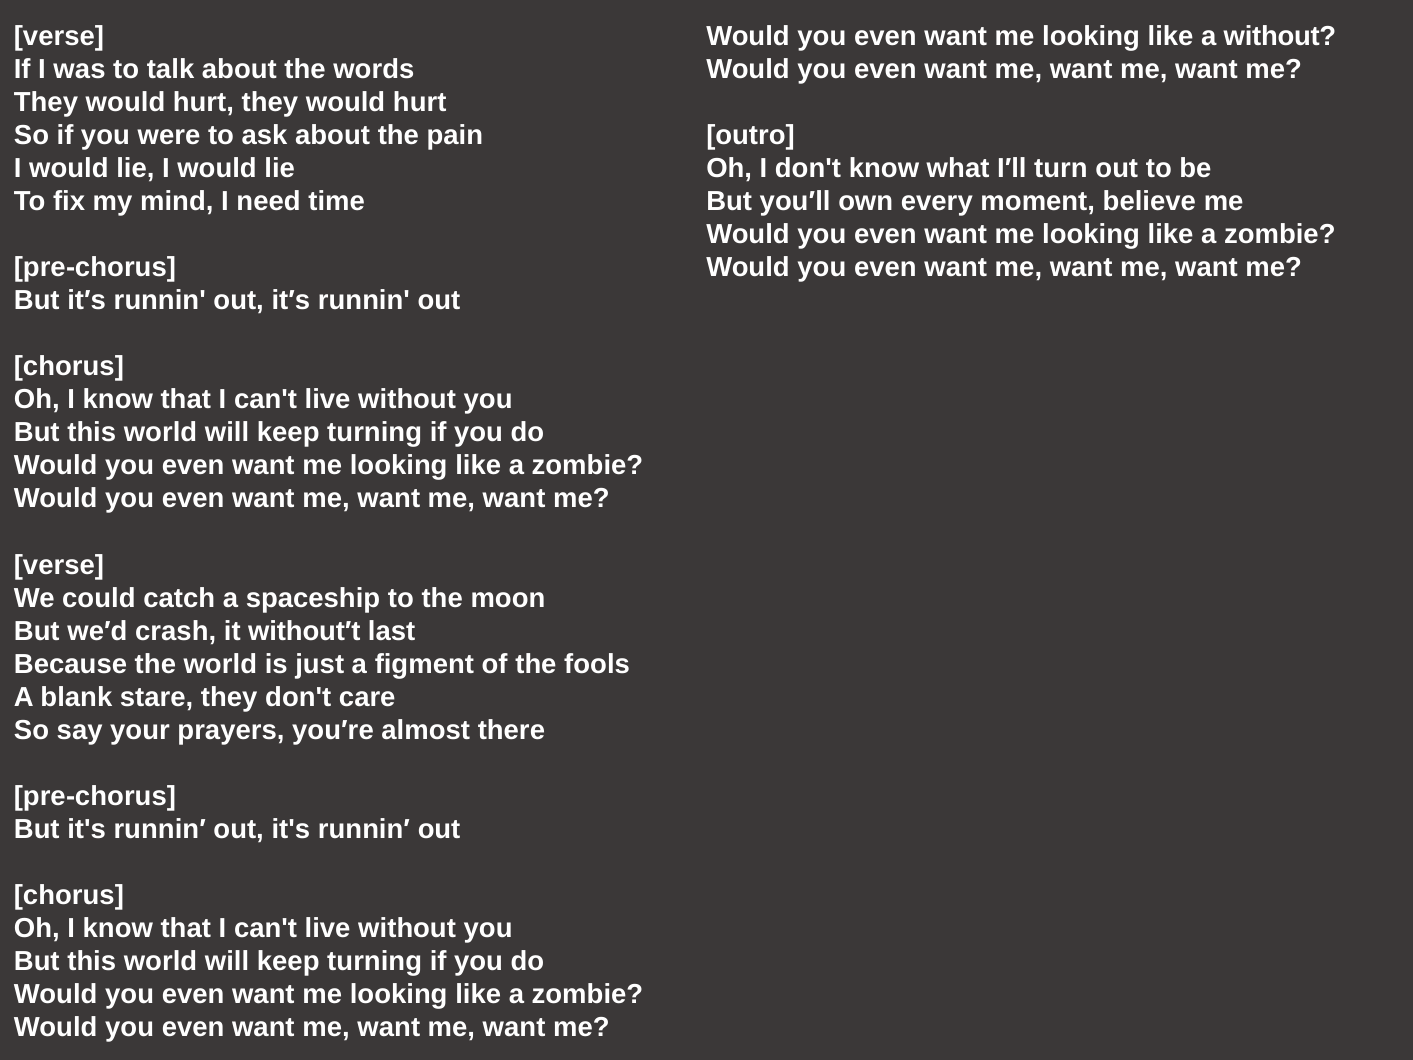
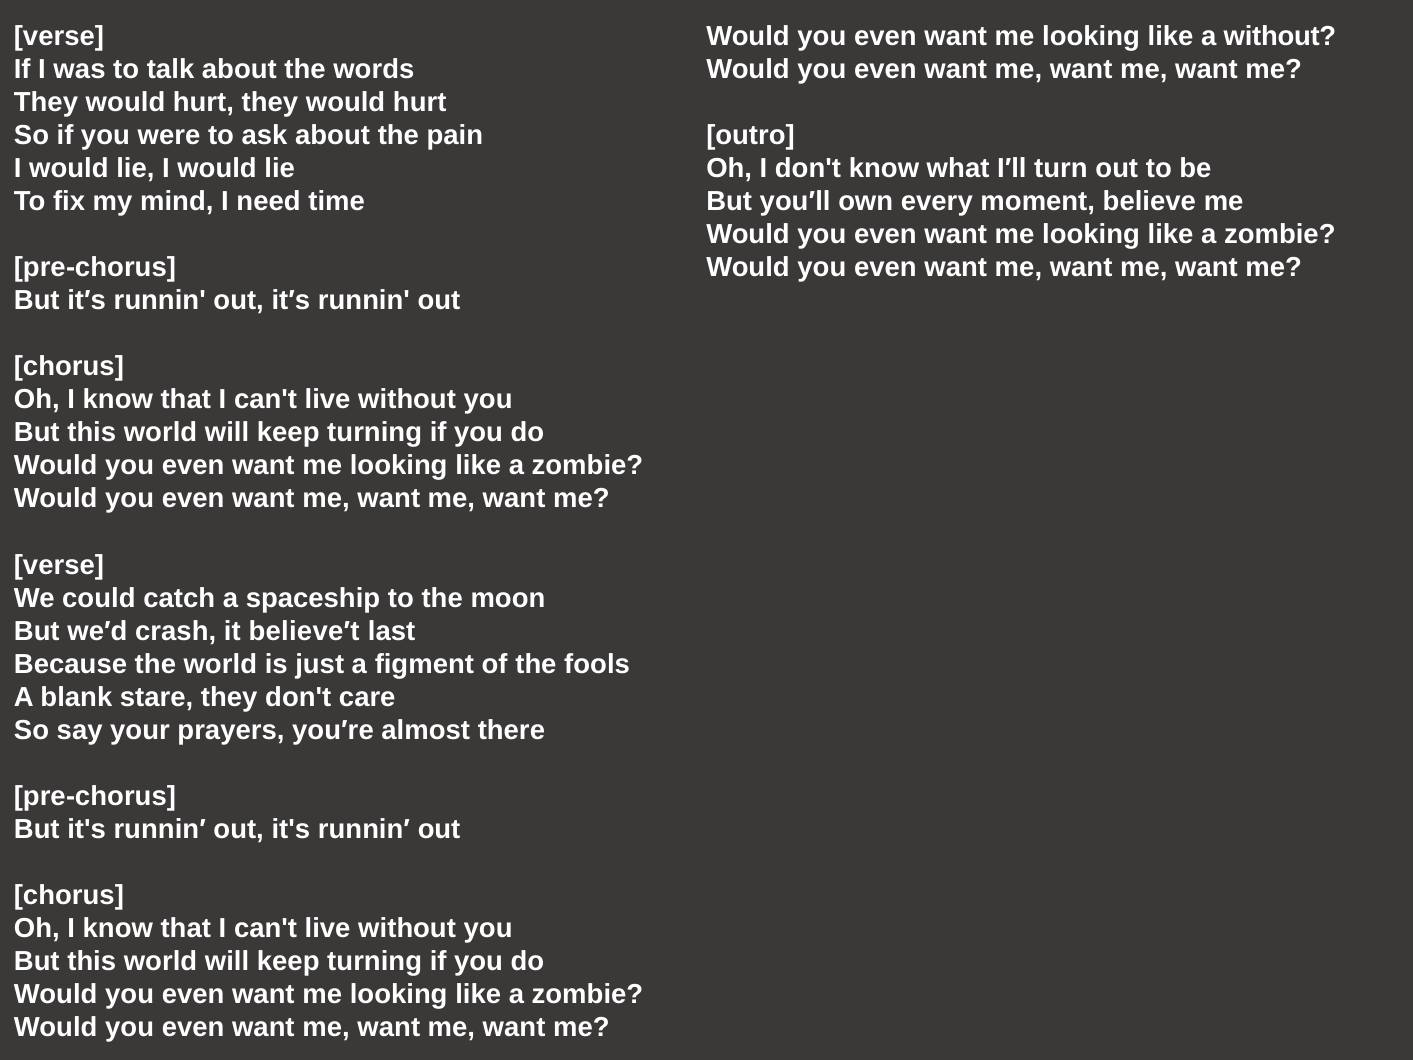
without′t: without′t -> believe′t (304, 631)
